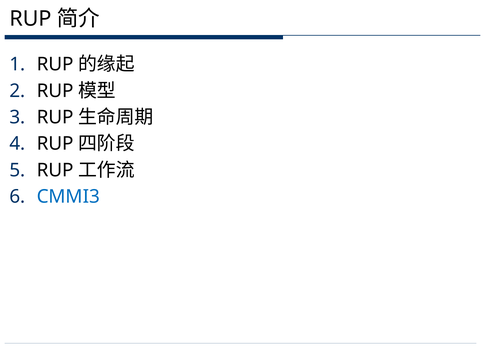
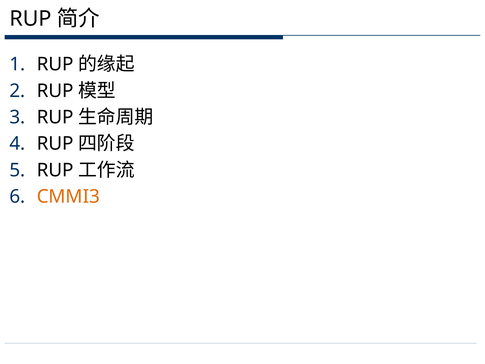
CMMI3 colour: blue -> orange (68, 197)
